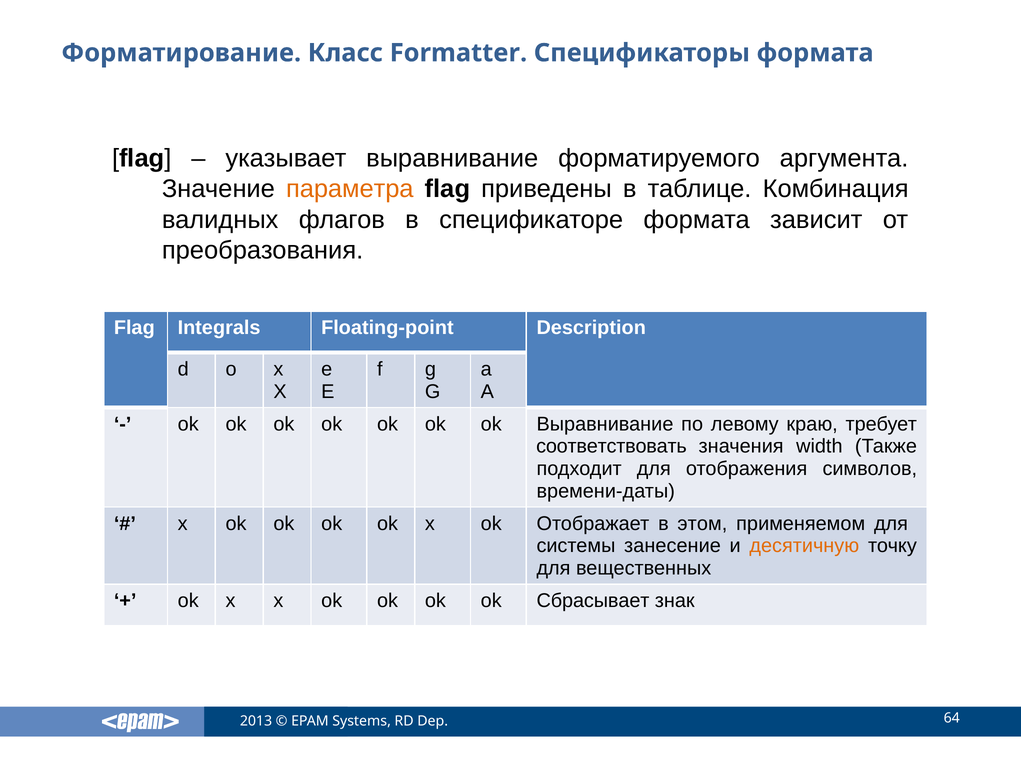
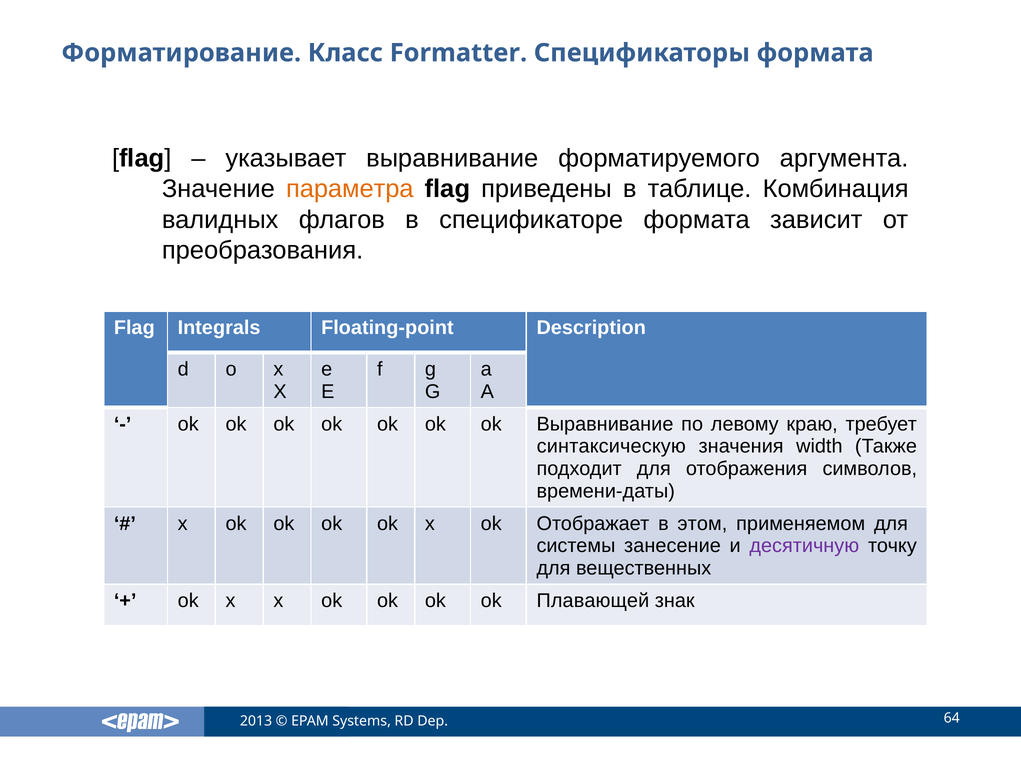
соответствовать: соответствовать -> синтаксическую (611, 446)
десятичную colour: orange -> purple (804, 546)
Сбрасывает: Сбрасывает -> Плавающей (593, 601)
